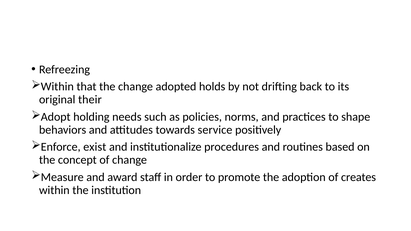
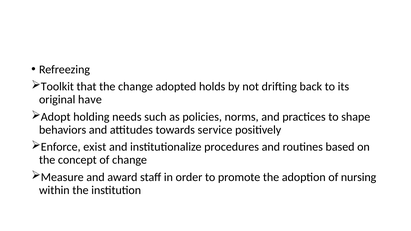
Within: Within -> Toolkit (57, 87)
their: their -> have (90, 100)
creates: creates -> nursing (359, 177)
